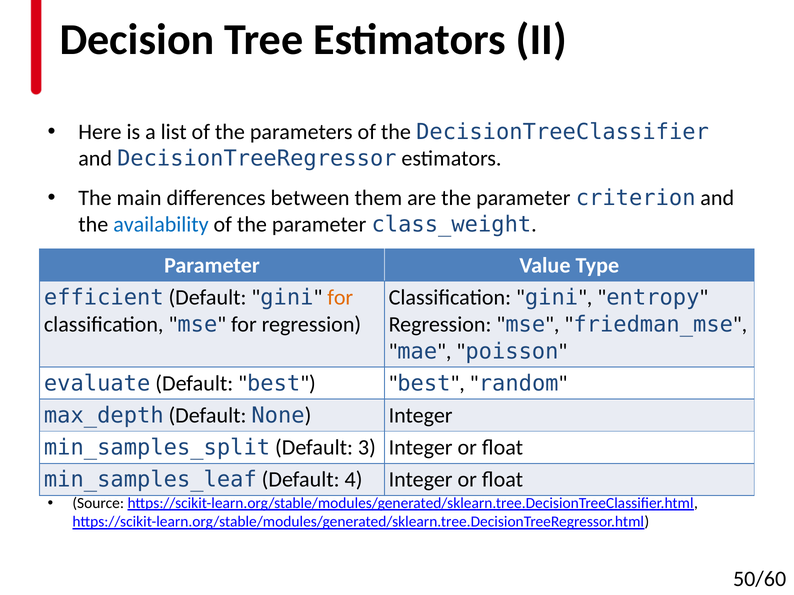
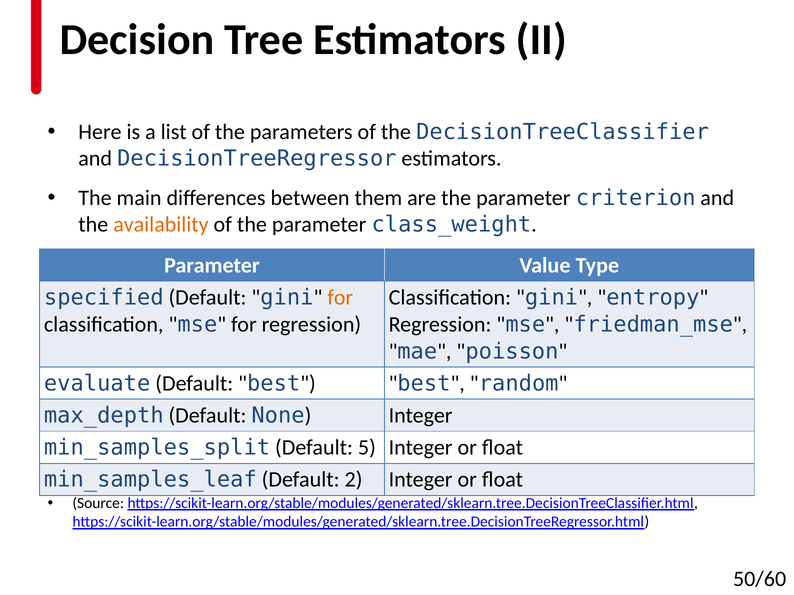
availability colour: blue -> orange (161, 225)
efficient: efficient -> specified (104, 298)
3: 3 -> 5 (367, 448)
4: 4 -> 2 (354, 480)
